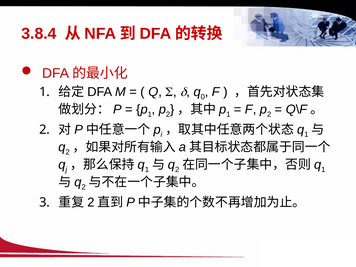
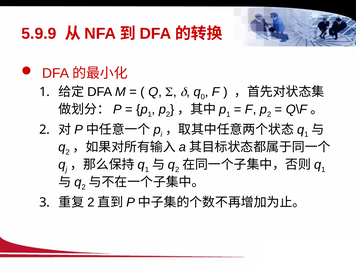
3.8.4: 3.8.4 -> 5.9.9 (39, 34)
